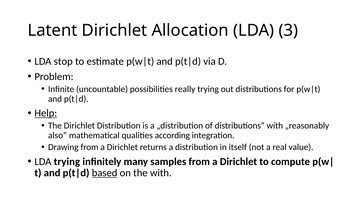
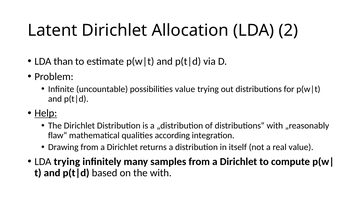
3: 3 -> 2 (288, 30)
stop: stop -> than (63, 61)
possibilities really: really -> value (185, 89)
also“: also“ -> flaw“ (58, 136)
based underline: present -> none (105, 173)
